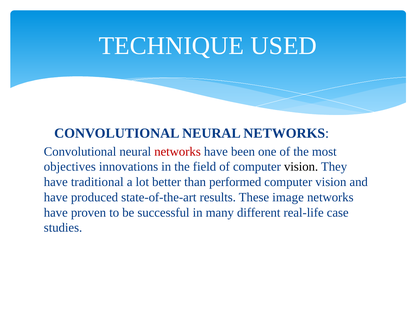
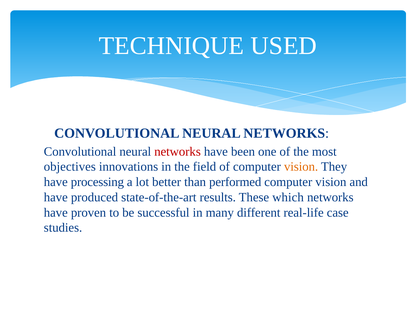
vision colour: black -> orange (301, 167)
traditional: traditional -> processing (97, 182)
image: image -> which (288, 197)
